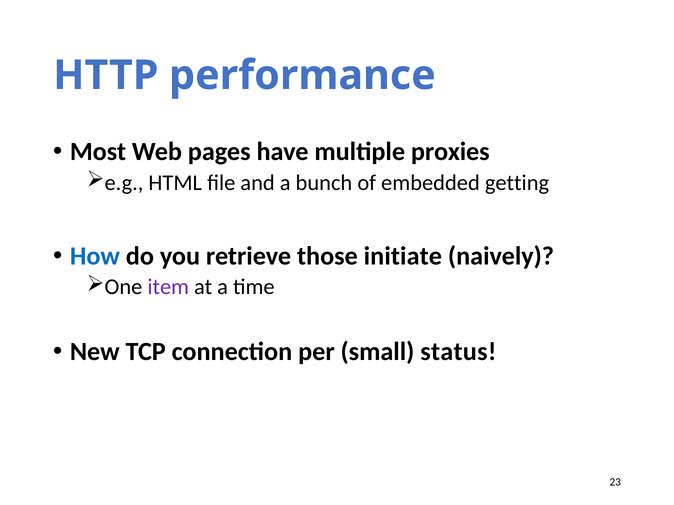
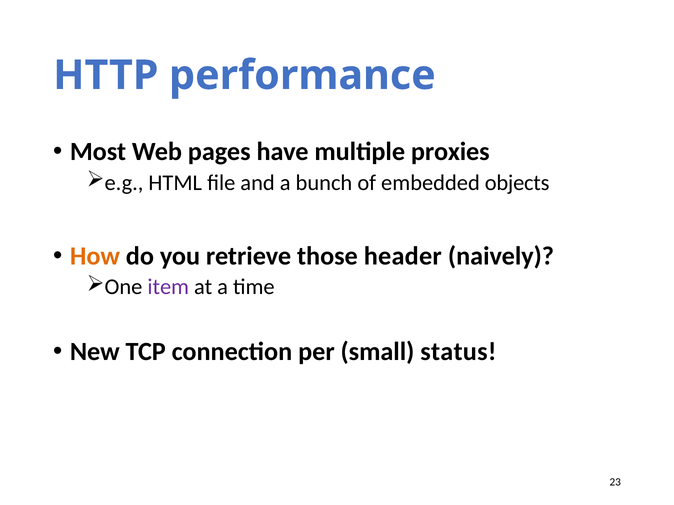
getting: getting -> objects (517, 183)
How colour: blue -> orange (95, 256)
initiate: initiate -> header (403, 256)
